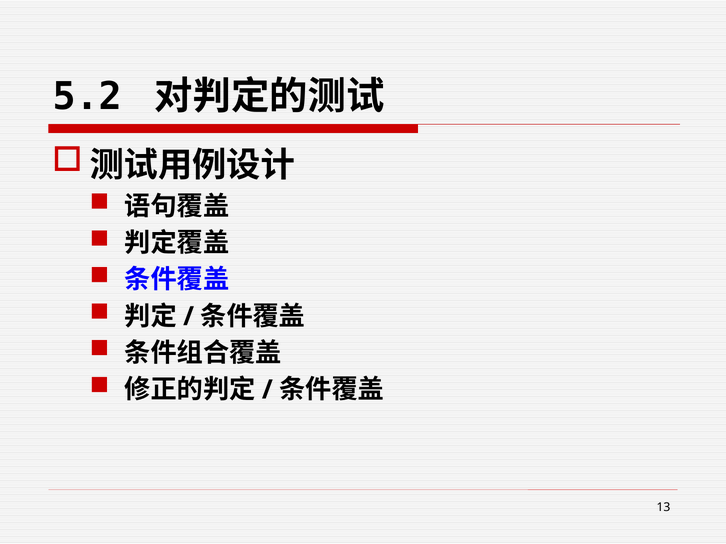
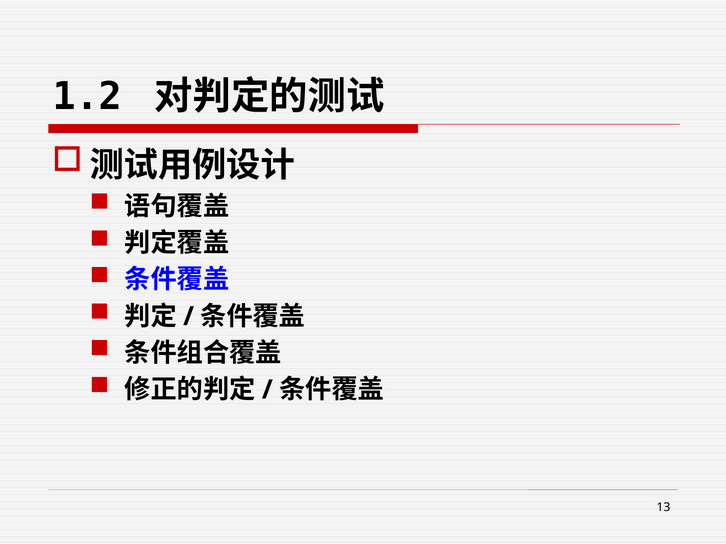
5.2: 5.2 -> 1.2 (87, 97)
